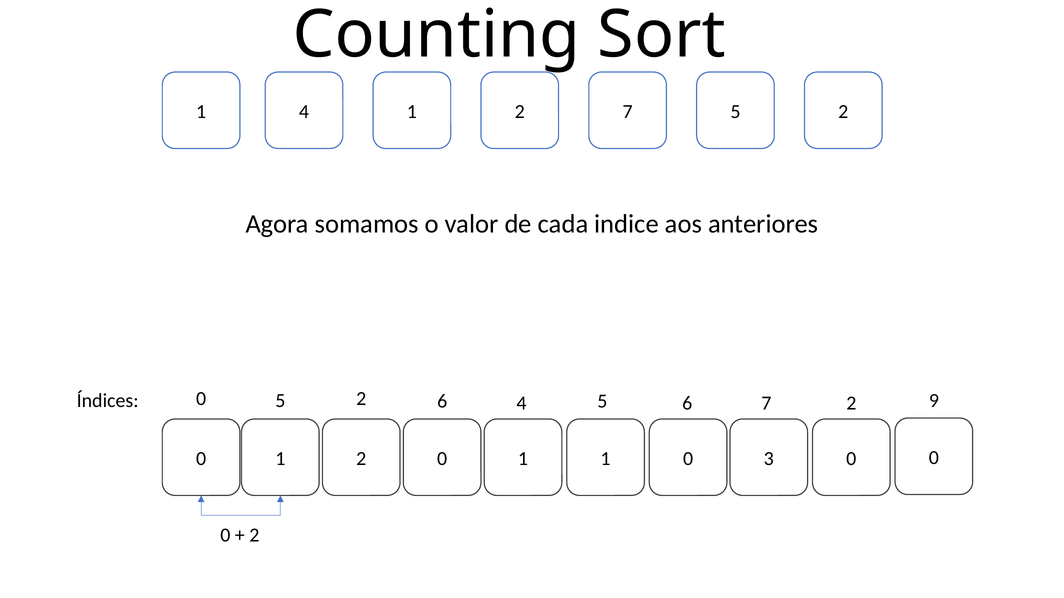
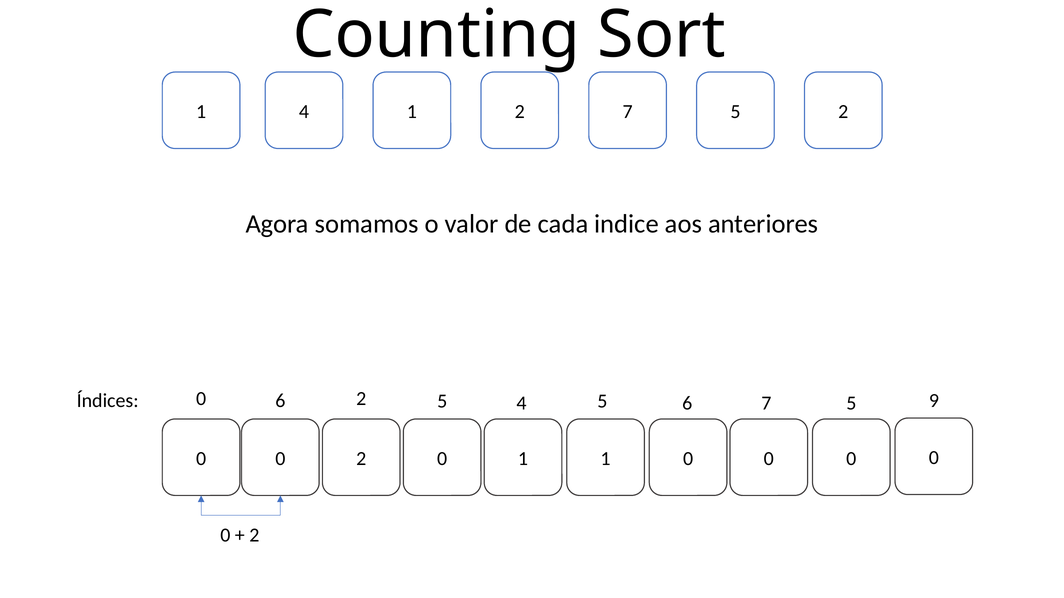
0 5: 5 -> 6 (280, 401)
2 6: 6 -> 5 (442, 401)
6 7 2: 2 -> 5 (851, 403)
1: 1 -> 0 (280, 459)
1 0 3: 3 -> 0 (769, 459)
